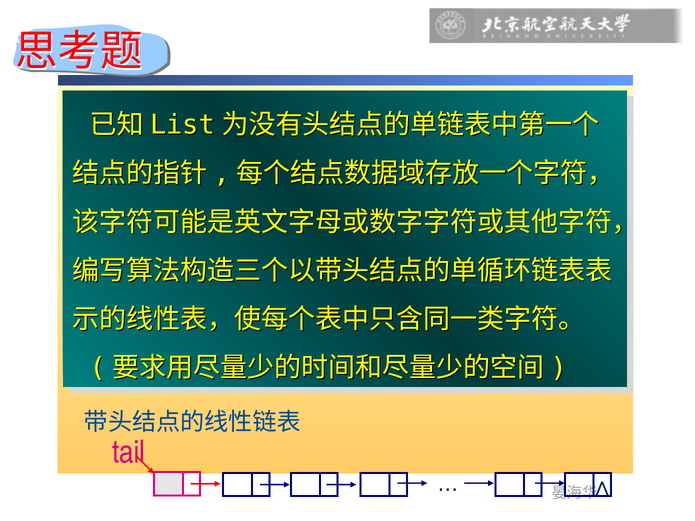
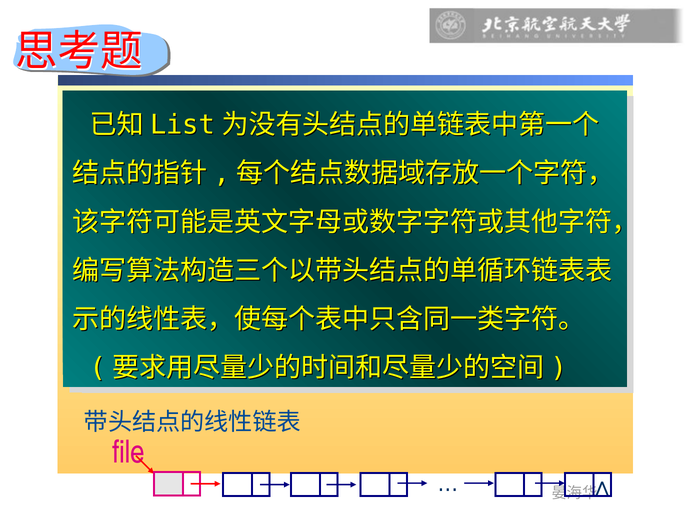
tail: tail -> file (129, 452)
